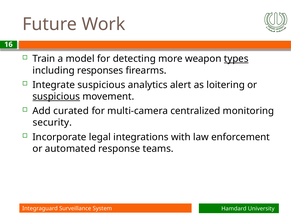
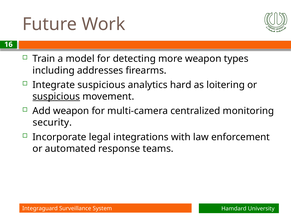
types underline: present -> none (236, 59)
responses: responses -> addresses (100, 70)
alert: alert -> hard (181, 85)
Add curated: curated -> weapon (71, 111)
